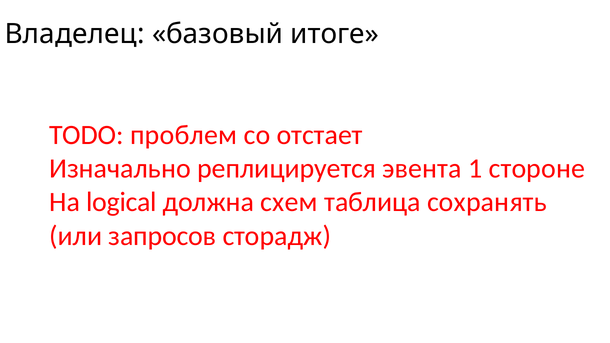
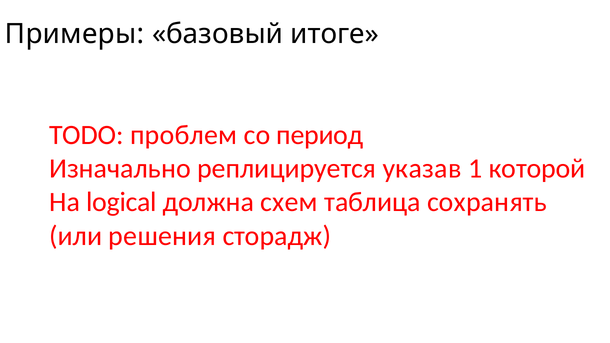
Владелец: Владелец -> Примеры (74, 34)
отстает: отстает -> период (320, 135)
эвента: эвента -> указав (422, 169)
стороне: стороне -> которой (537, 169)
запросов: запросов -> решения (162, 236)
